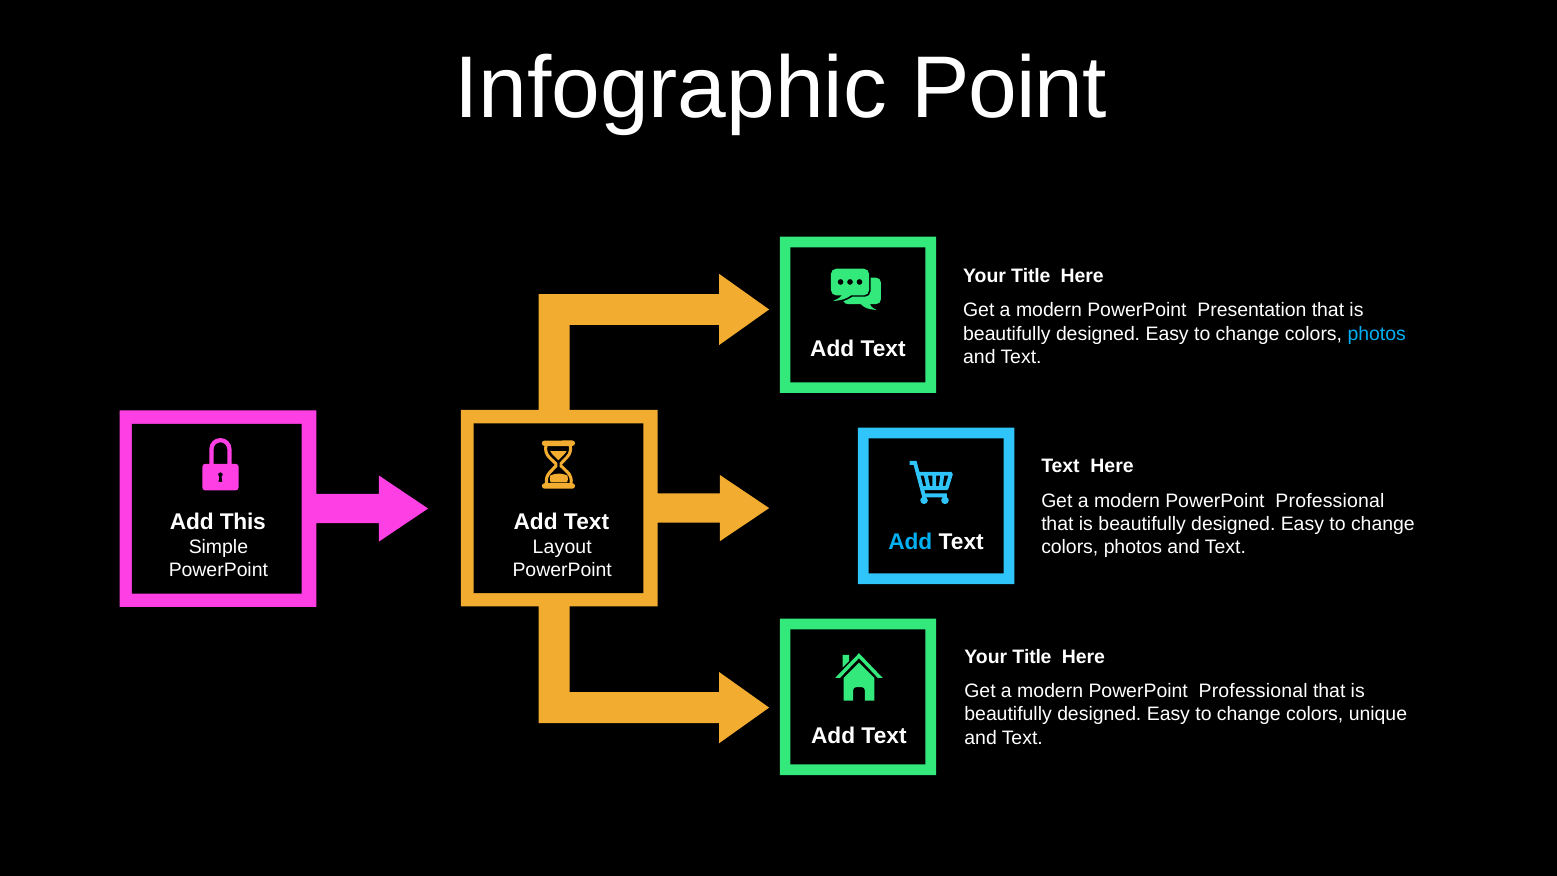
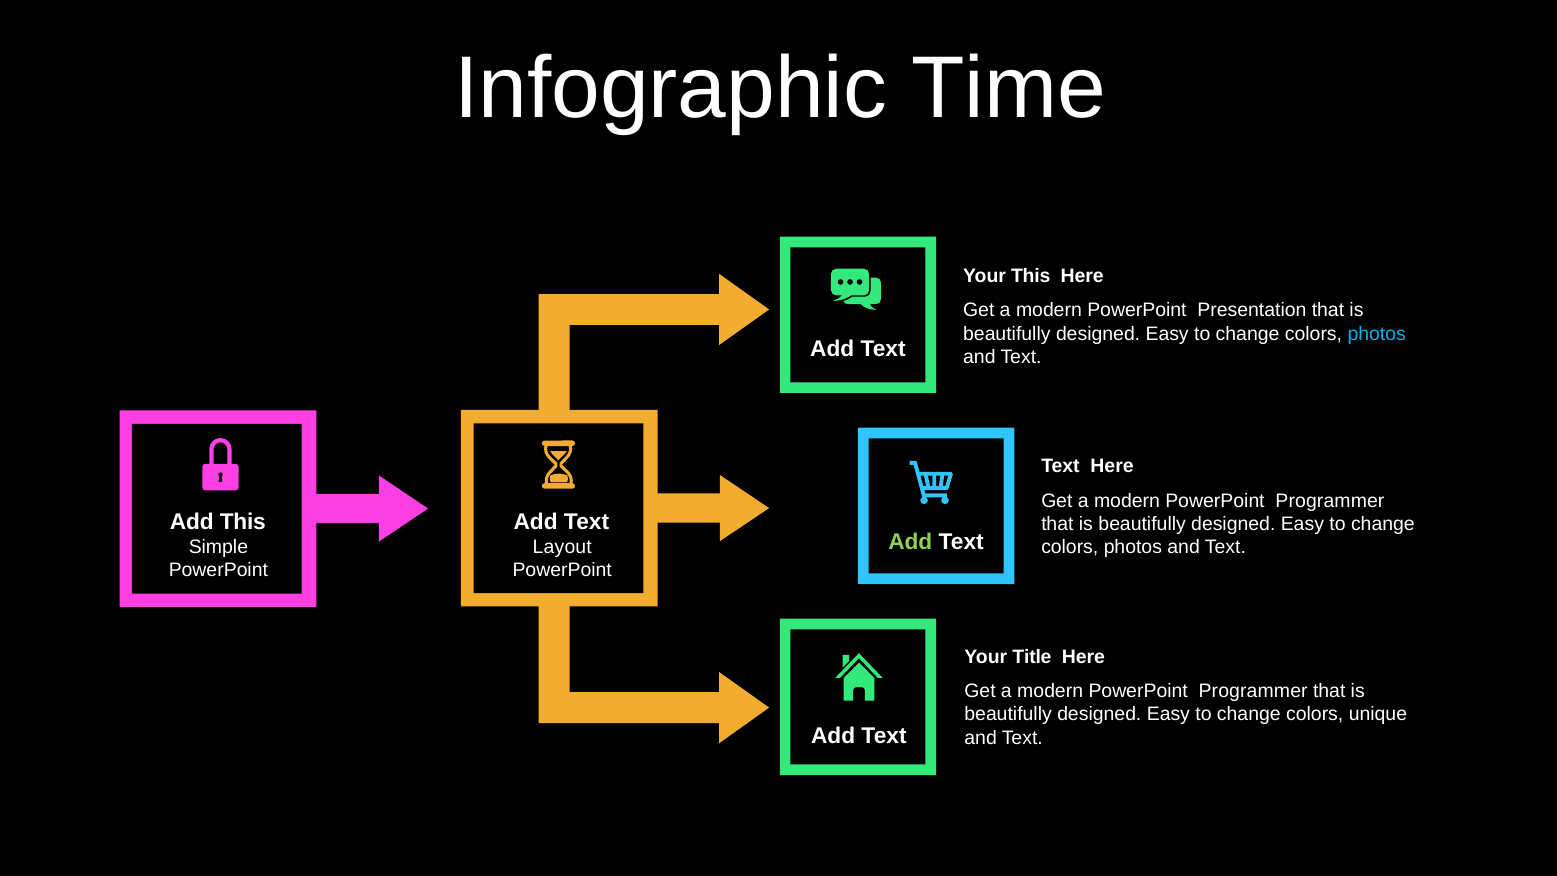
Point: Point -> Time (1009, 89)
Title: Title -> This (1031, 276)
Professional: Professional -> Programmer (1330, 501)
Add colour: light blue -> light green (910, 542)
Professional: Professional -> Programmer (1253, 691)
